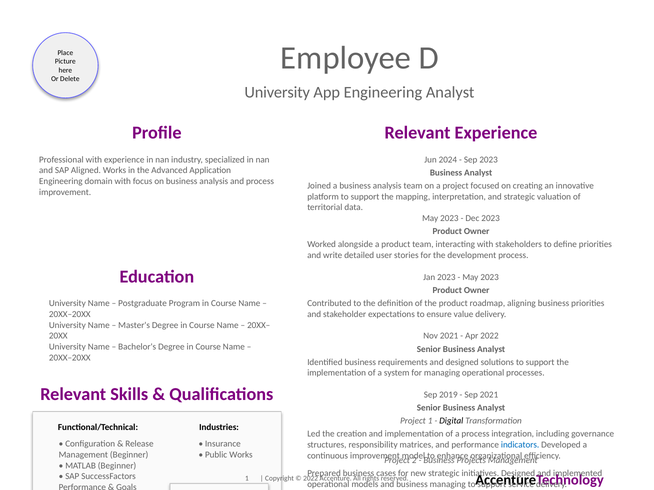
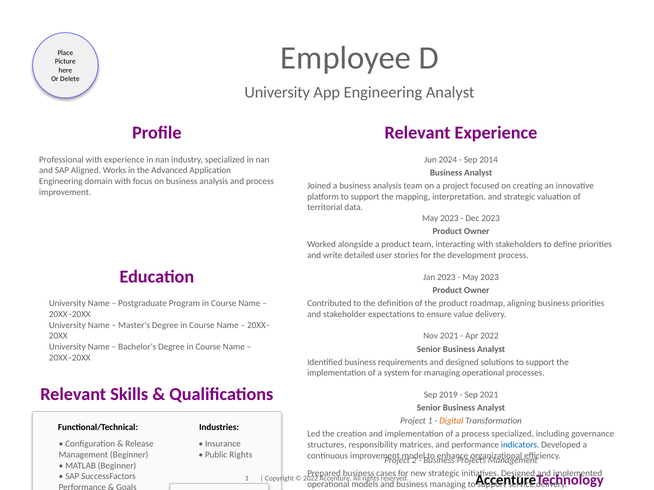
Sep 2023: 2023 -> 2014 (489, 160)
Digital colour: black -> orange (451, 421)
process integration: integration -> specialized (513, 434)
Public Works: Works -> Rights (241, 455)
